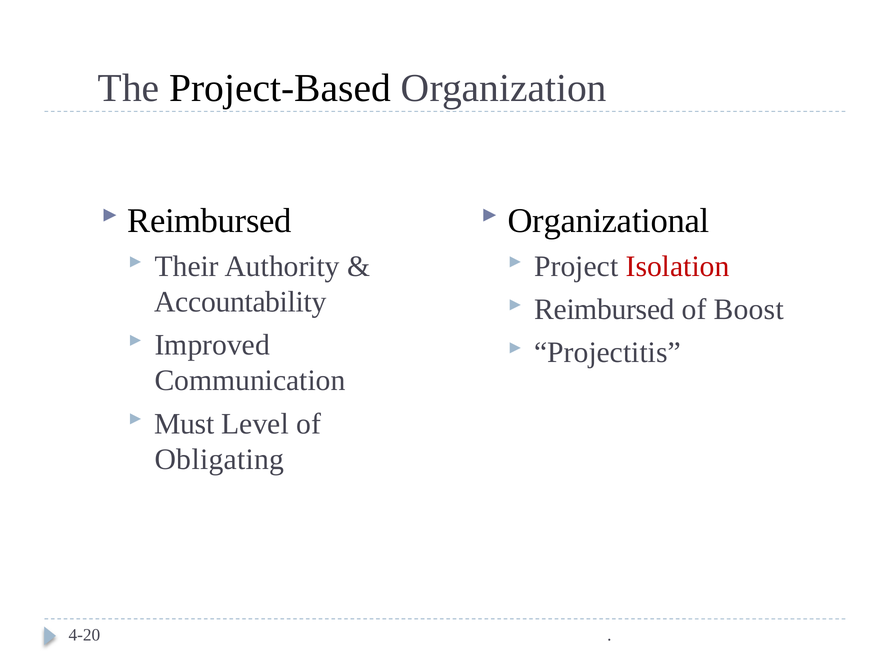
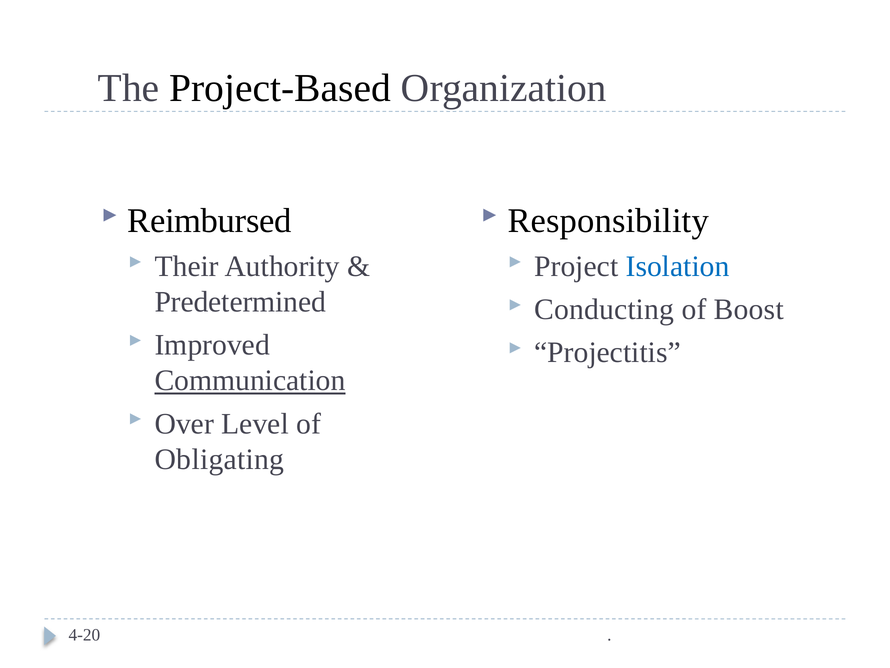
Organizational: Organizational -> Responsibility (608, 220)
Isolation colour: red -> blue (678, 266)
Accountability: Accountability -> Predetermined (240, 302)
Reimbursed: Reimbursed -> Conducting (604, 309)
Communication underline: none -> present (250, 380)
Must: Must -> Over (184, 423)
